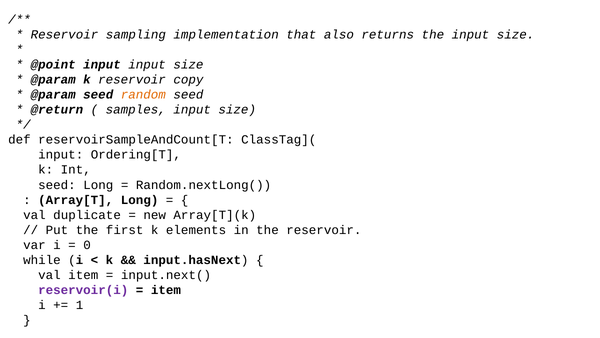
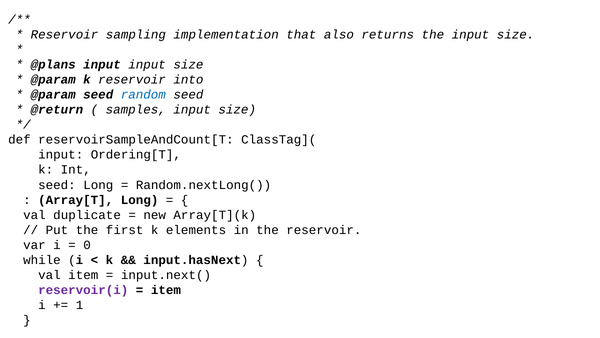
@point: @point -> @plans (53, 65)
copy: copy -> into (188, 80)
random colour: orange -> blue (143, 95)
